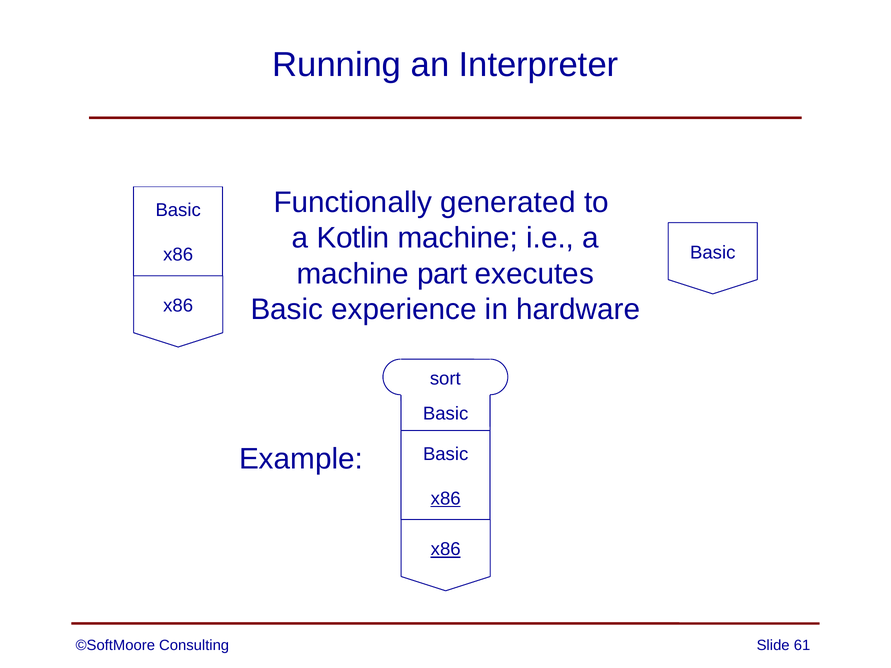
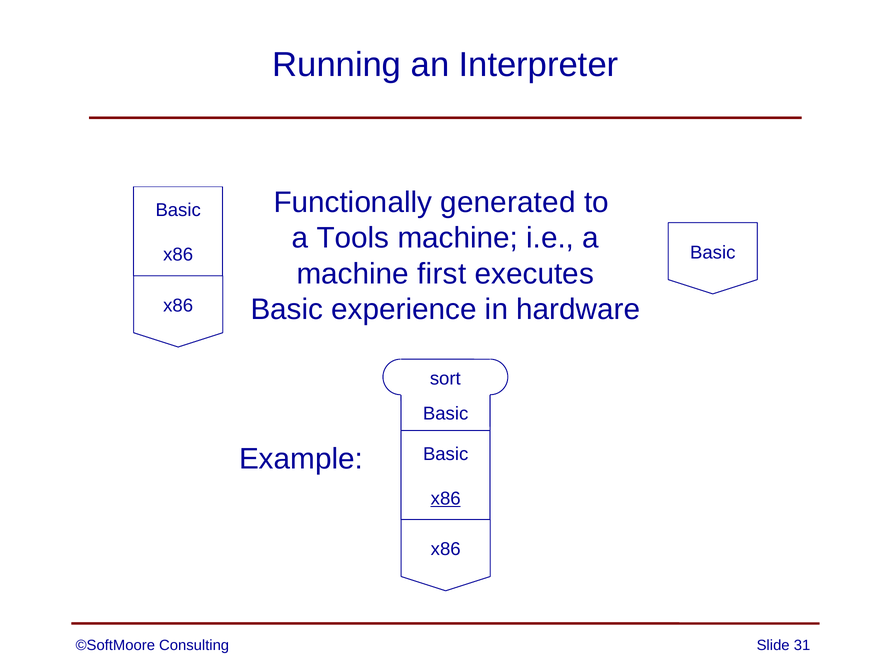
Kotlin: Kotlin -> Tools (353, 238)
part: part -> first (442, 274)
x86 underline: present -> none (446, 550)
61: 61 -> 31 (802, 646)
